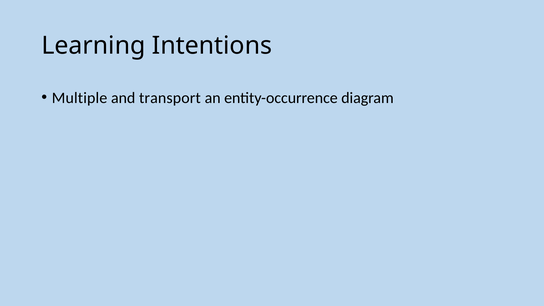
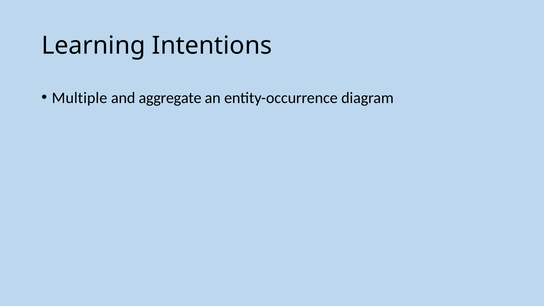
transport: transport -> aggregate (170, 98)
